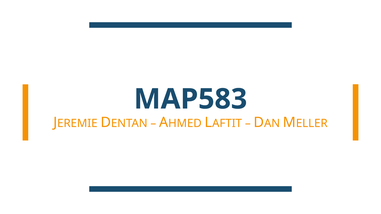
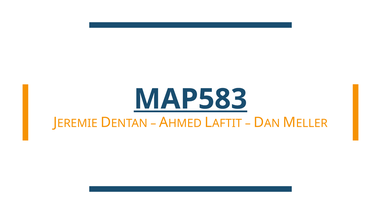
MAP583 underline: none -> present (190, 99)
